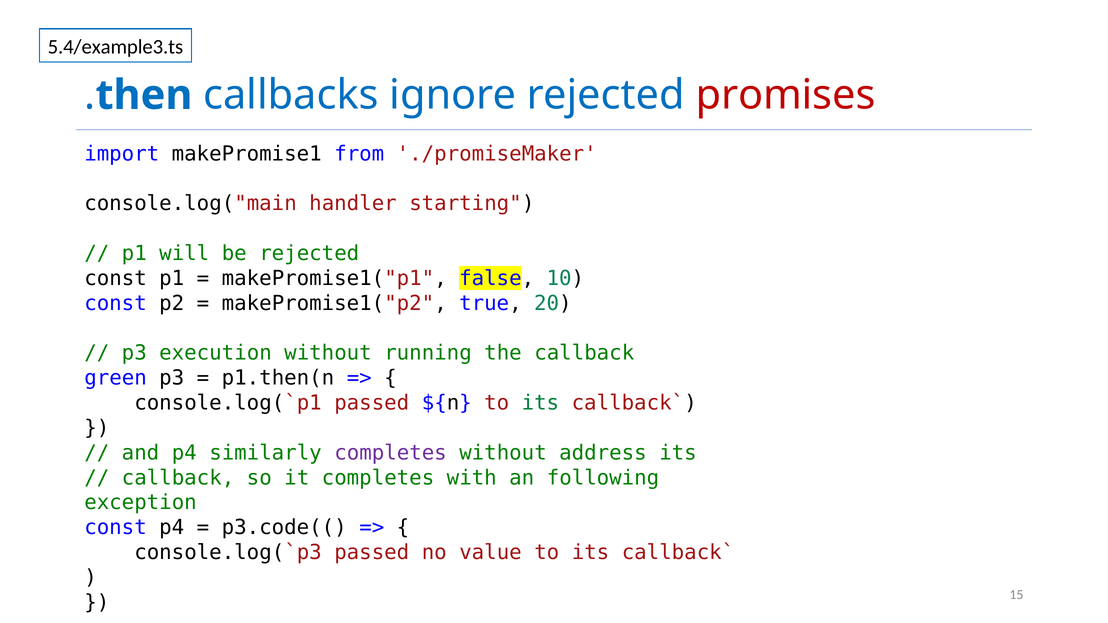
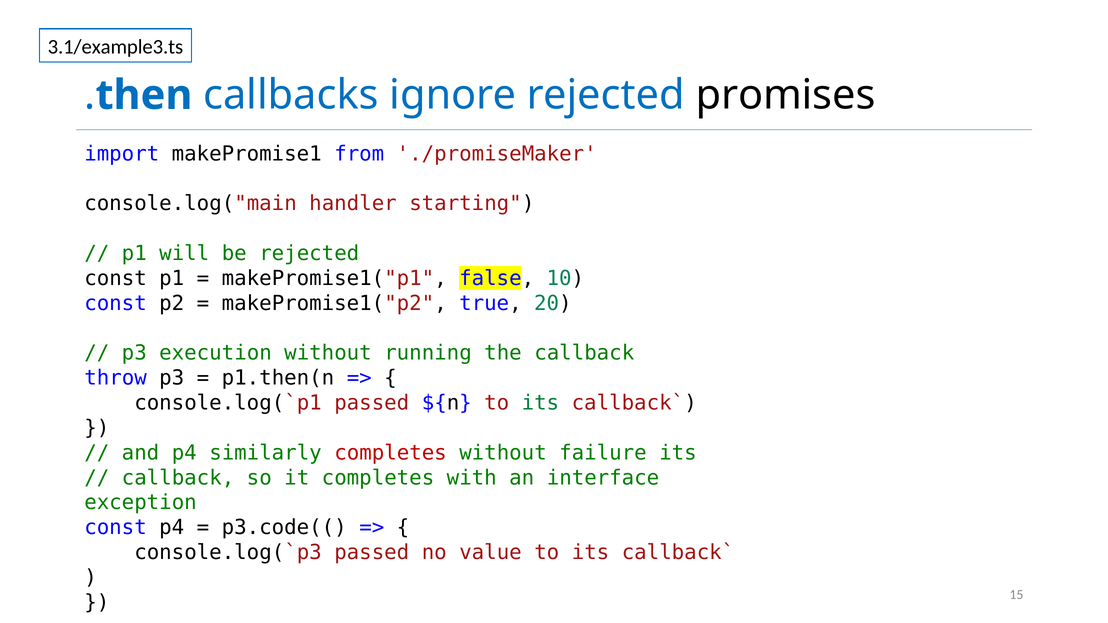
5.4/example3.ts: 5.4/example3.ts -> 3.1/example3.ts (115, 47)
promises colour: red -> black (786, 95)
green: green -> throw (116, 378)
completes colour: purple -> red (391, 453)
address: address -> failure (603, 453)
following: following -> interface (603, 478)
